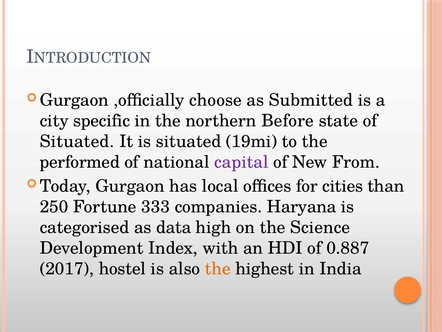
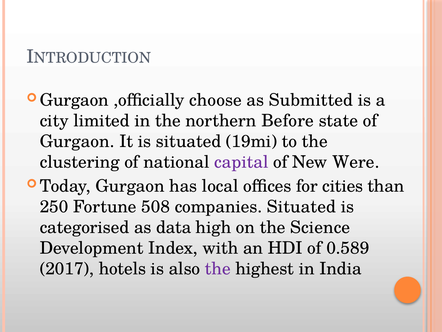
specific: specific -> limited (102, 121)
Situated: Situated -> Gurgaon (77, 141)
performed: performed -> clustering (80, 162)
From: From -> Were (356, 162)
333: 333 -> 508 (156, 207)
companies Haryana: Haryana -> Situated (301, 207)
0.887: 0.887 -> 0.589 (348, 248)
hostel: hostel -> hotels (122, 268)
the colour: orange -> purple (218, 268)
